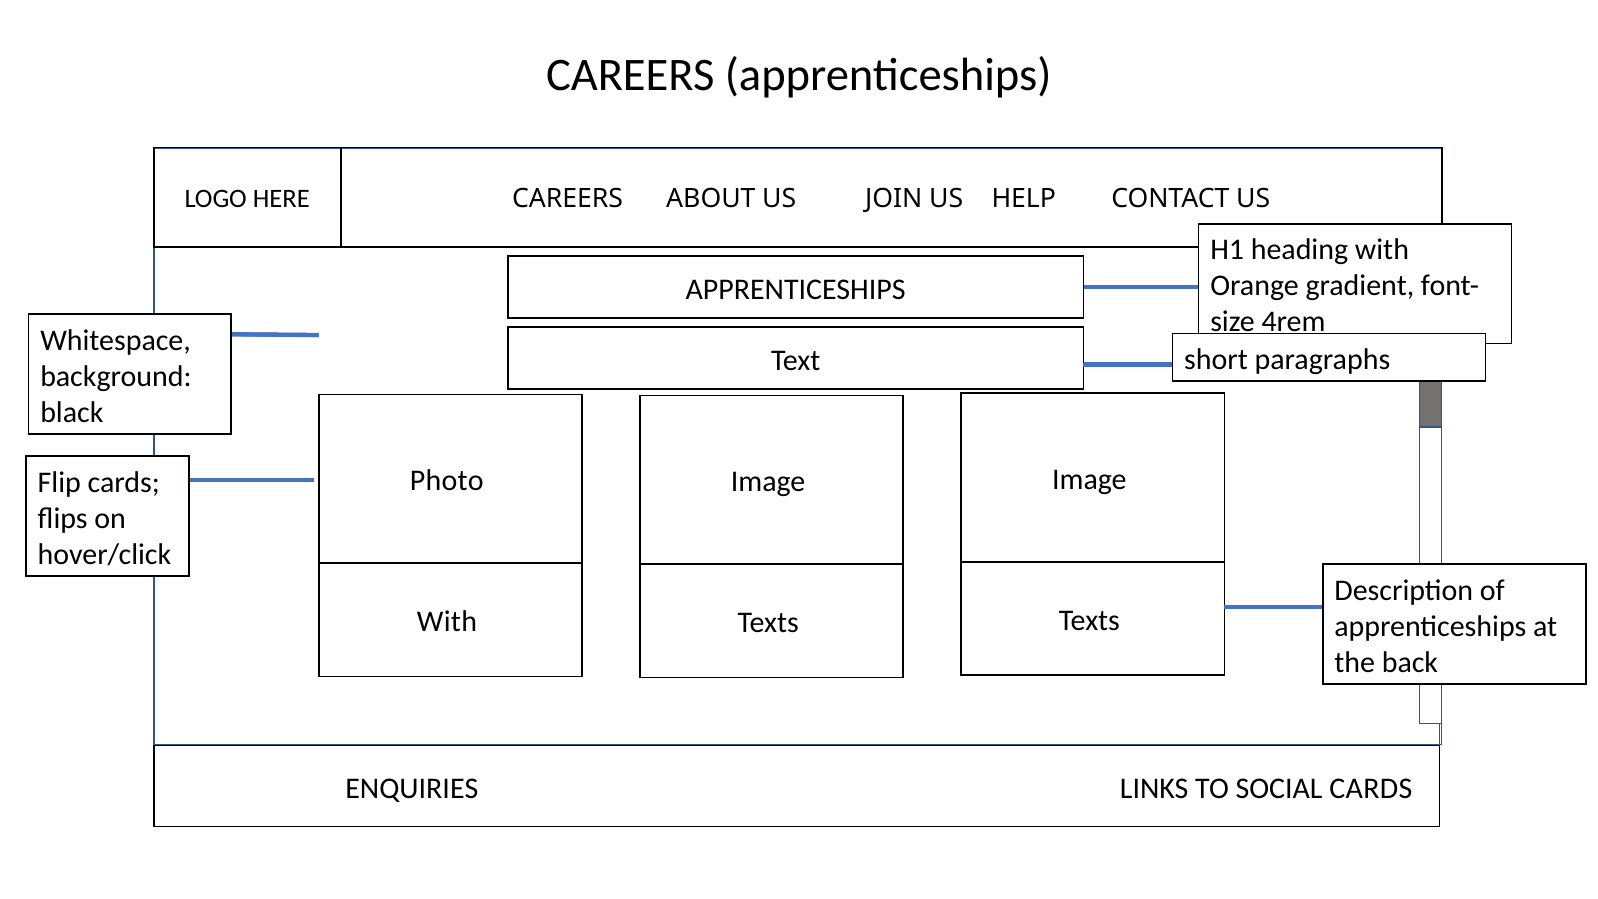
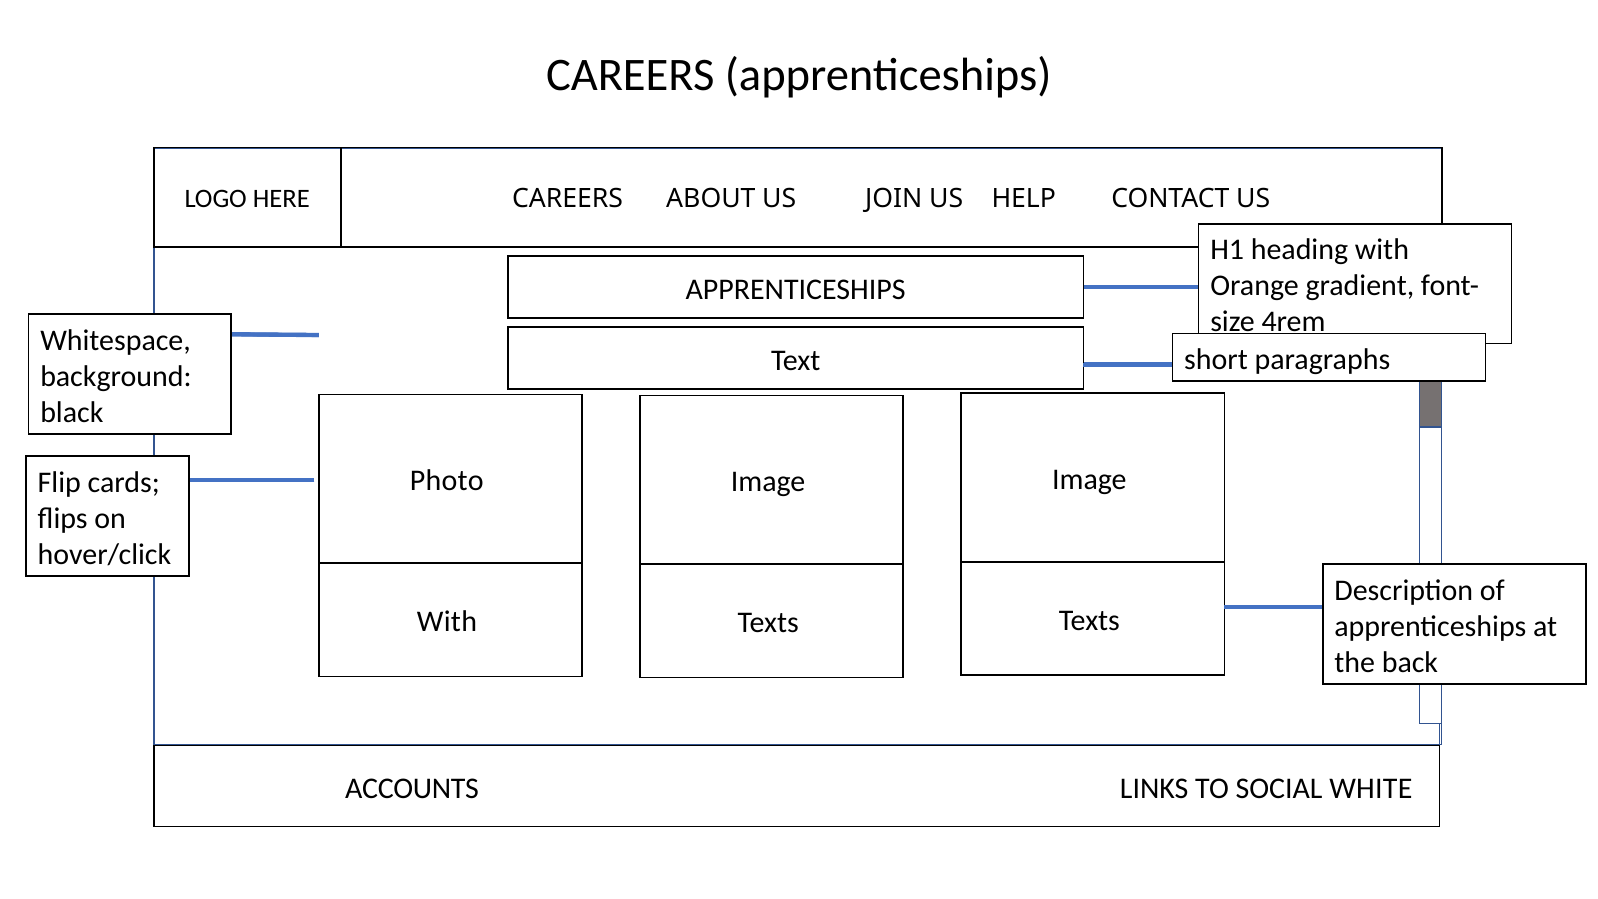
ENQUIRIES: ENQUIRIES -> ACCOUNTS (412, 788)
SOCIAL CARDS: CARDS -> WHITE (1371, 788)
